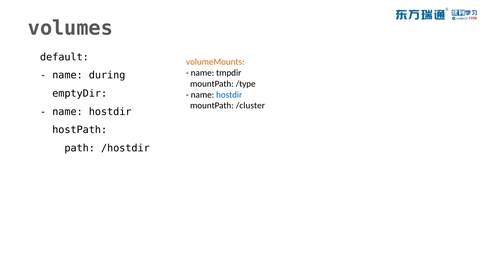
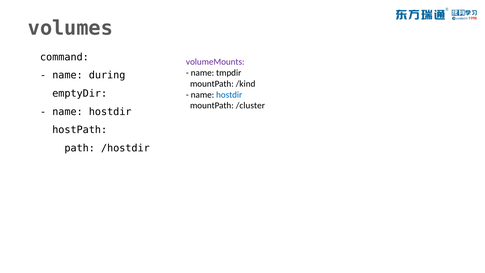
default: default -> command (64, 57)
volumeMounts colour: orange -> purple (215, 62)
/type: /type -> /kind (246, 84)
